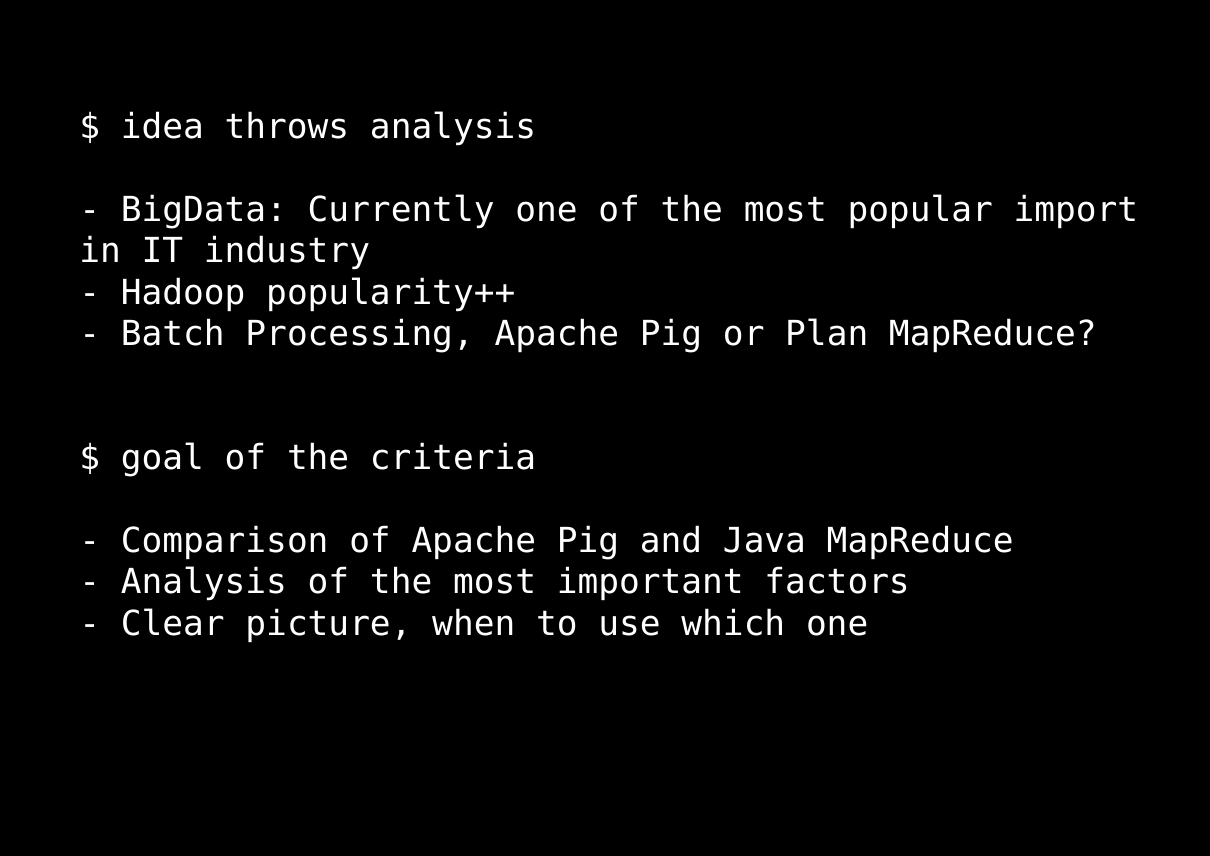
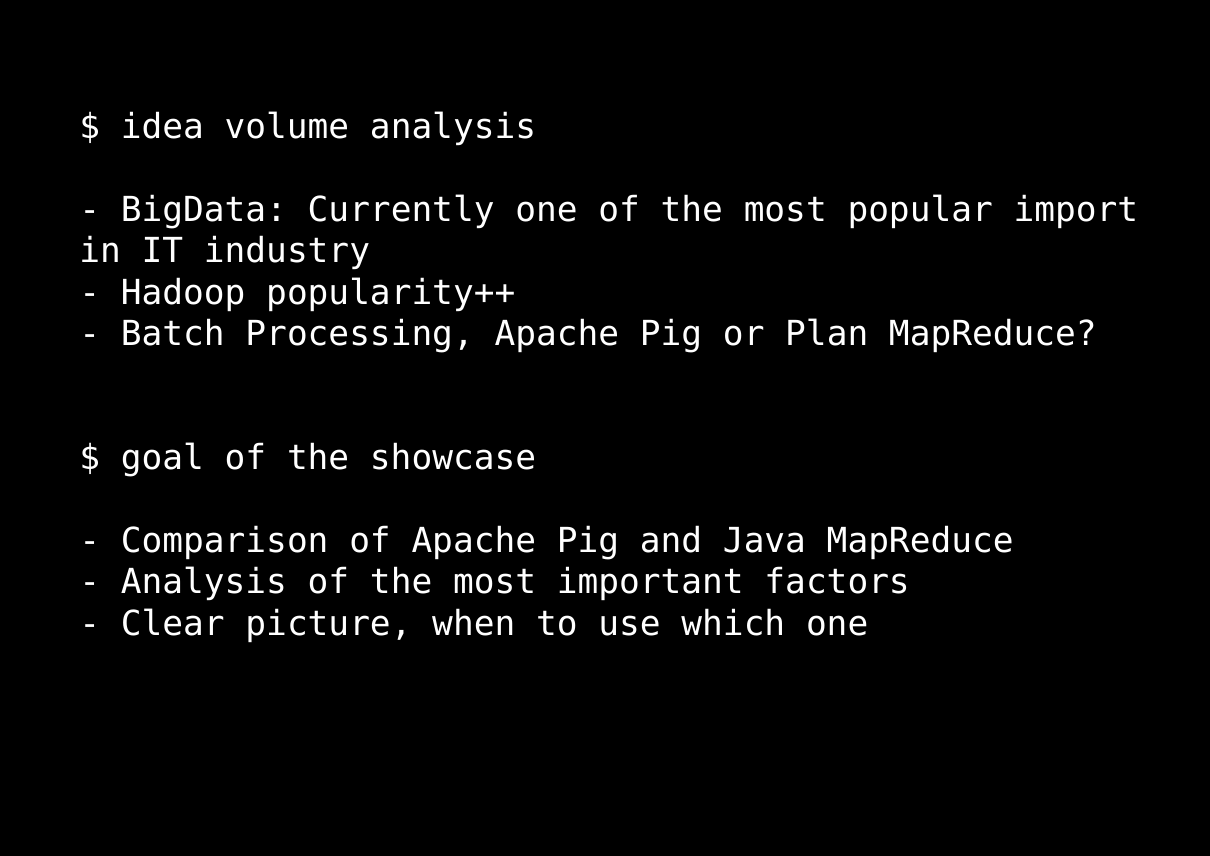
throws: throws -> volume (287, 127)
criteria: criteria -> showcase (453, 458)
